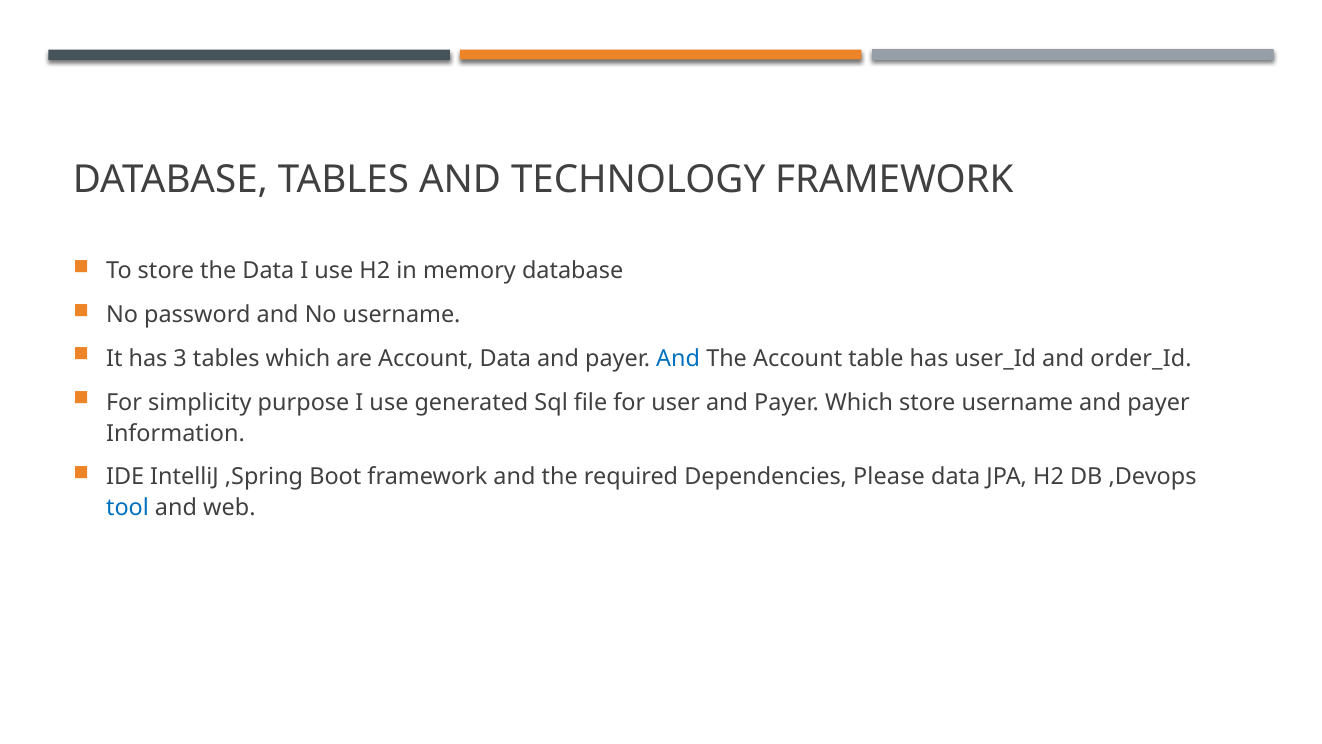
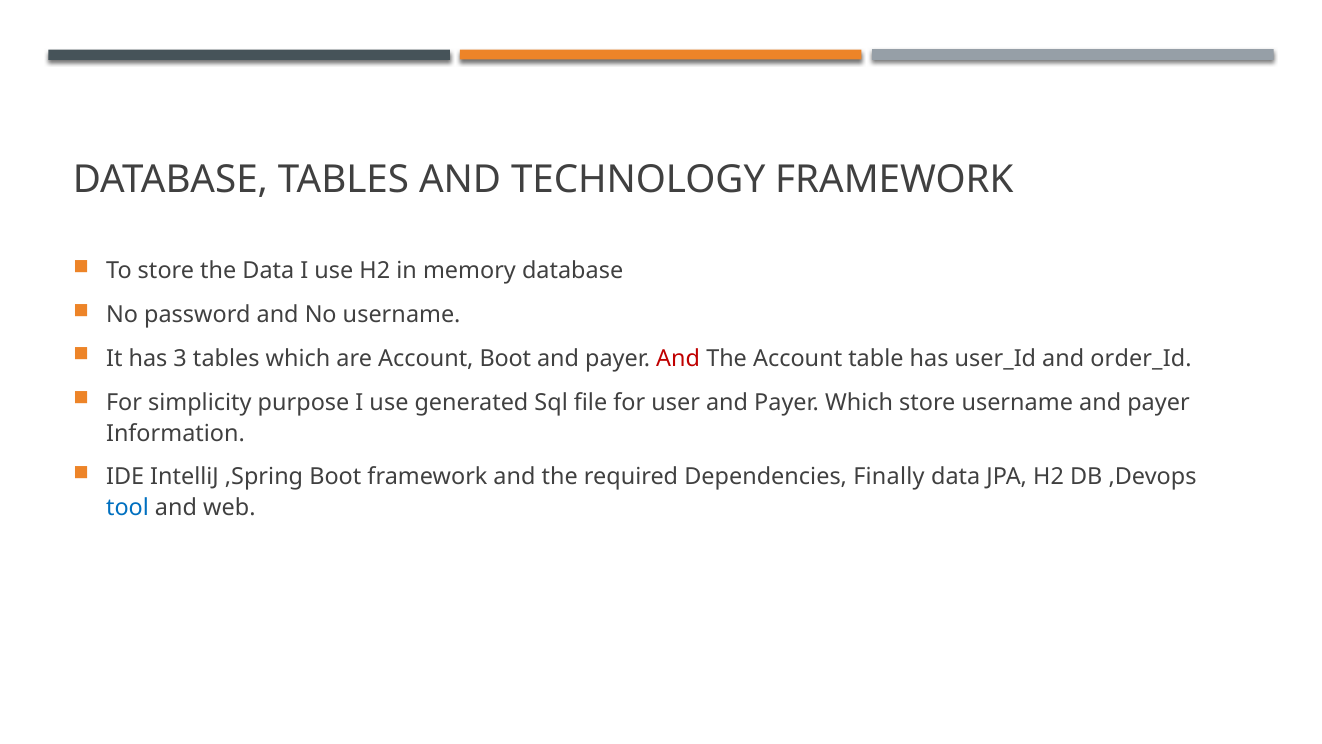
Account Data: Data -> Boot (505, 358)
And colour: blue -> red (678, 358)
Please: Please -> Finally (889, 477)
